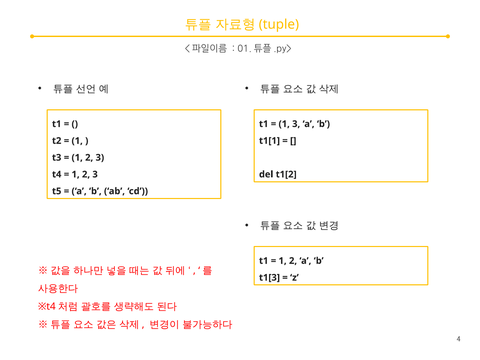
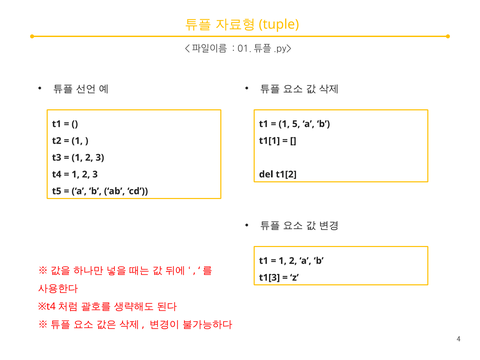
1 3: 3 -> 5 (296, 124)
